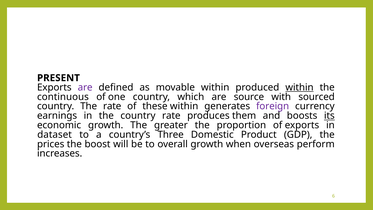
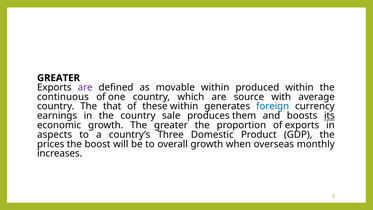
PRESENT: PRESENT -> GREATER (59, 78)
within underline: present -> none (299, 87)
sourced: sourced -> average (317, 97)
The rate: rate -> that (112, 106)
foreign colour: purple -> blue (273, 106)
country rate: rate -> sale (171, 116)
dataset: dataset -> aspects (55, 135)
perform: perform -> monthly (316, 144)
